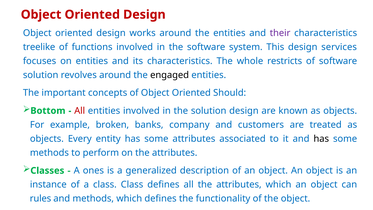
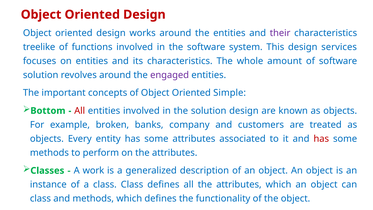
restricts: restricts -> amount (285, 61)
engaged colour: black -> purple (170, 75)
Should: Should -> Simple (230, 93)
has colour: black -> red (321, 139)
ones: ones -> work (93, 170)
rules: rules -> class (40, 198)
